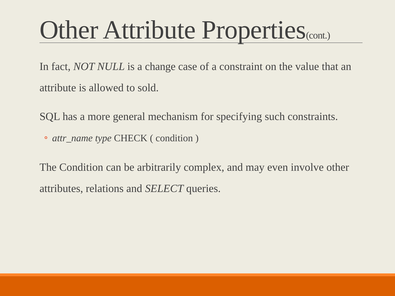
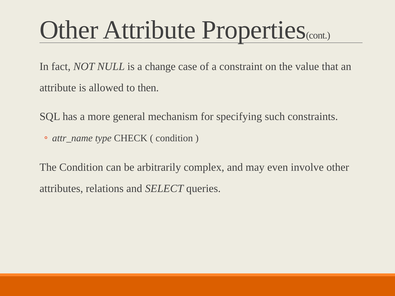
sold: sold -> then (148, 88)
